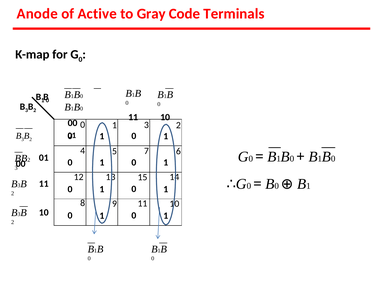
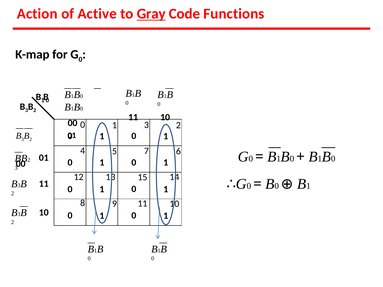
Anode: Anode -> Action (37, 14)
Gray underline: none -> present (151, 14)
Terminals: Terminals -> Functions (234, 14)
